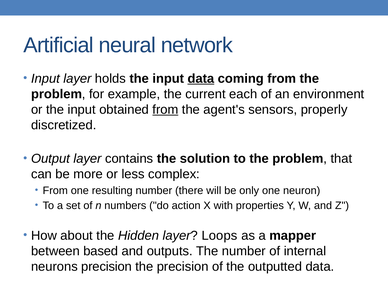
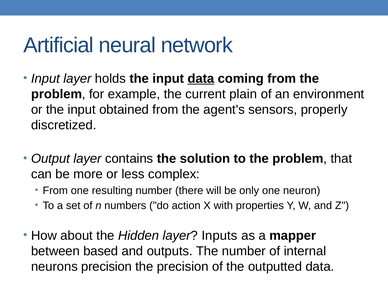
each: each -> plain (243, 94)
from underline: present -> none (165, 110)
Loops: Loops -> Inputs (219, 235)
